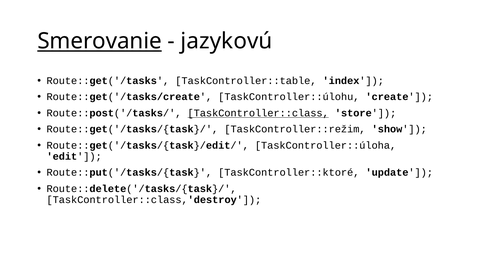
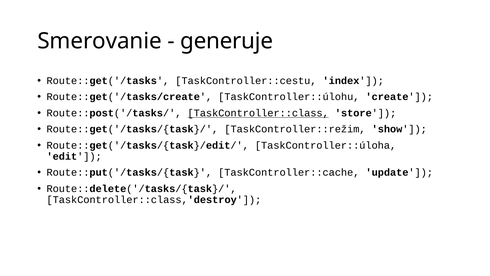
Smerovanie underline: present -> none (100, 41)
jazykovú: jazykovú -> generuje (227, 41)
TaskController::table: TaskController::table -> TaskController::cestu (246, 81)
TaskController::ktoré: TaskController::ktoré -> TaskController::cache (289, 172)
